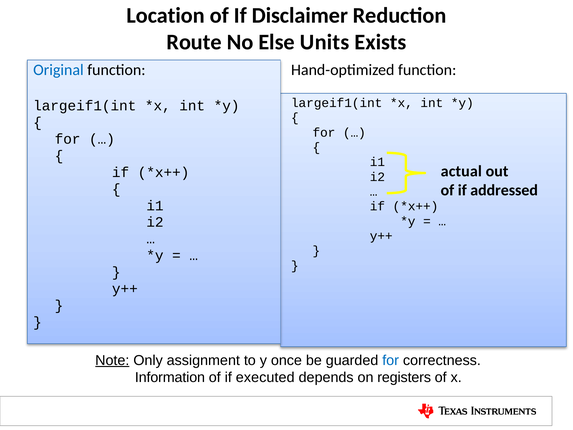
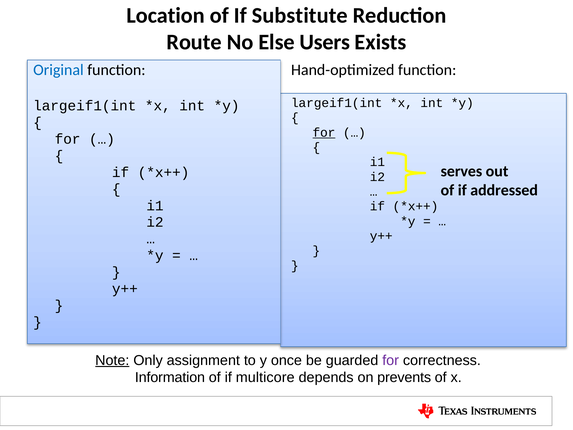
Disclaimer: Disclaimer -> Substitute (300, 15)
Units: Units -> Users (325, 42)
for underline: none -> present (324, 132)
actual: actual -> serves (461, 171)
for colour: blue -> purple (391, 360)
executed: executed -> multicore (265, 377)
registers: registers -> prevents (404, 377)
